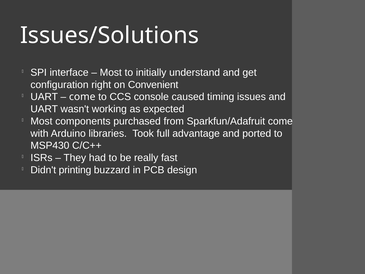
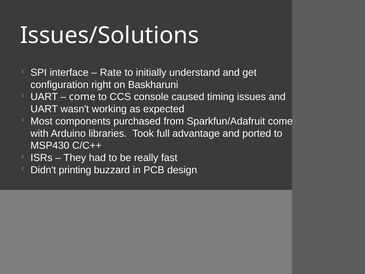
Most: Most -> Rate (111, 72)
Convenient: Convenient -> Baskharuni (153, 85)
